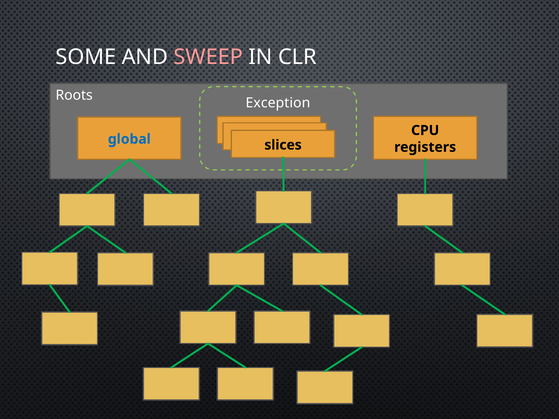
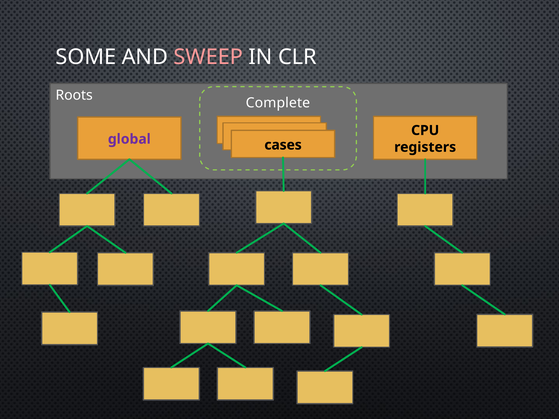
Exception: Exception -> Complete (278, 103)
global colour: blue -> purple (129, 139)
slices: slices -> cases (283, 145)
